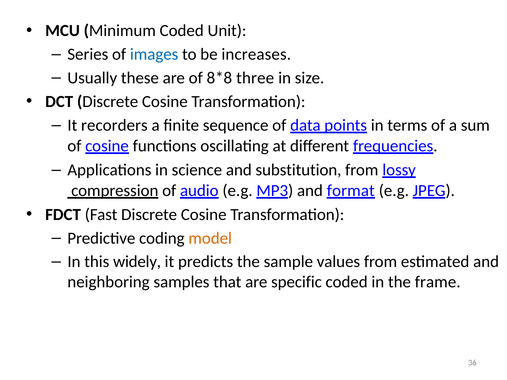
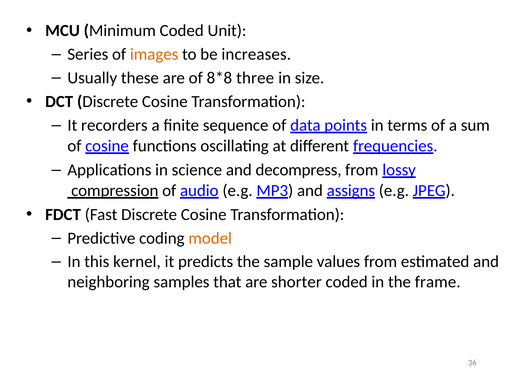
images colour: blue -> orange (154, 54)
substitution: substitution -> decompress (299, 170)
format: format -> assigns (351, 191)
widely: widely -> kernel (137, 262)
specific: specific -> shorter (296, 282)
